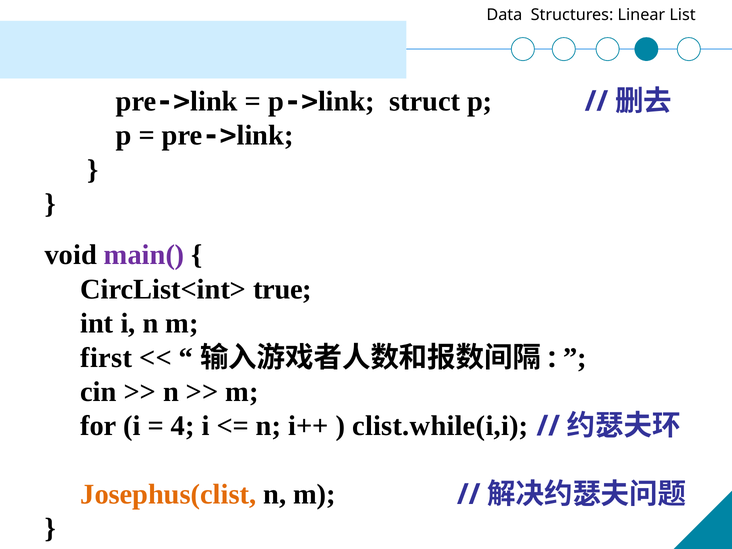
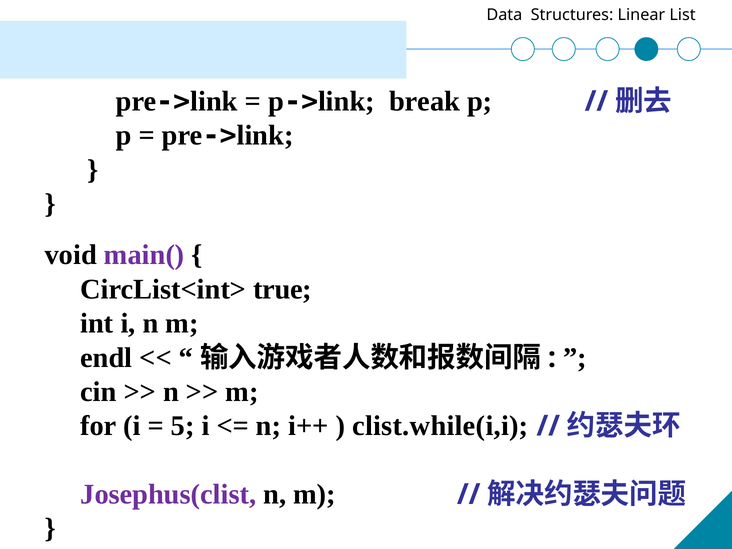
struct: struct -> break (425, 101)
first: first -> endl (106, 358)
4: 4 -> 5 (183, 426)
Josephus(clist colour: orange -> purple (168, 494)
